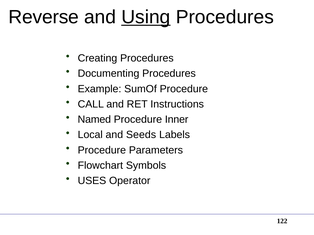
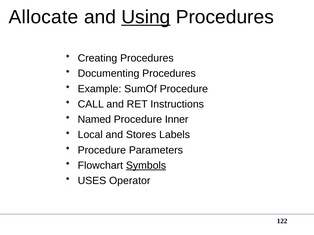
Reverse: Reverse -> Allocate (43, 17)
Seeds: Seeds -> Stores (141, 135)
Symbols underline: none -> present (146, 166)
